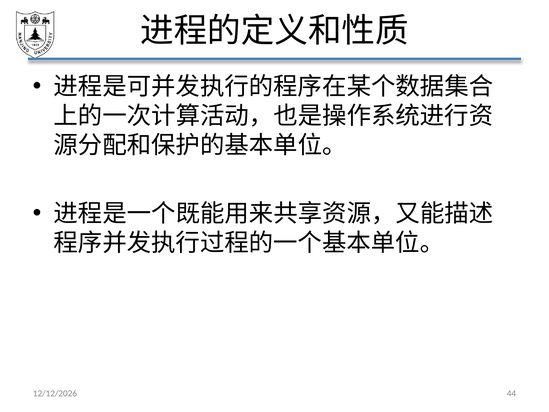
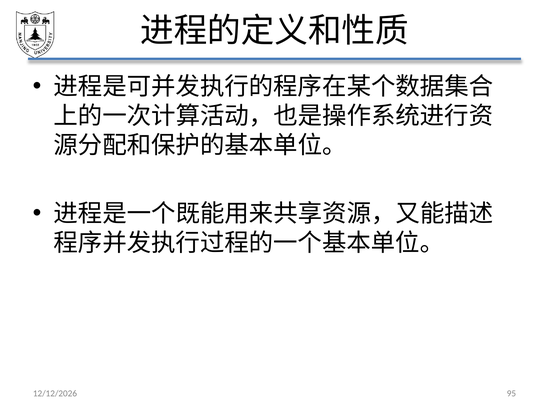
44: 44 -> 95 (511, 393)
